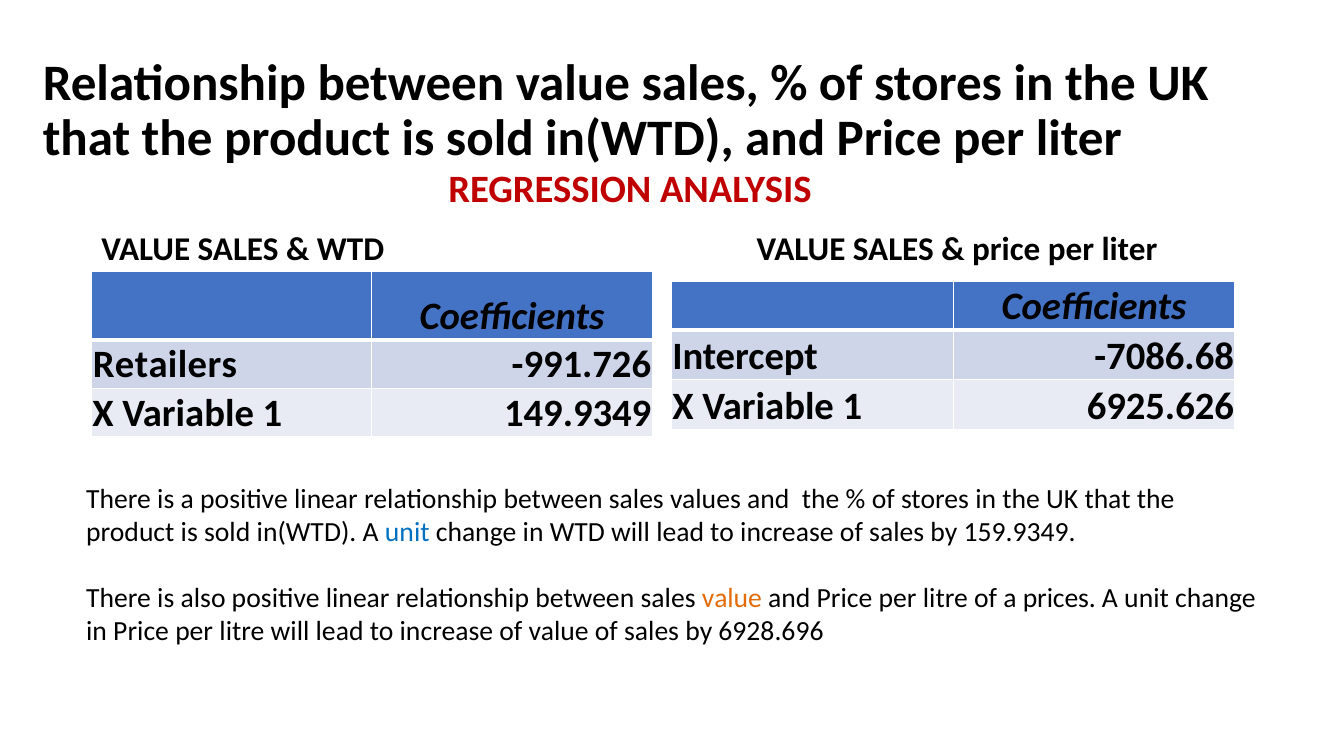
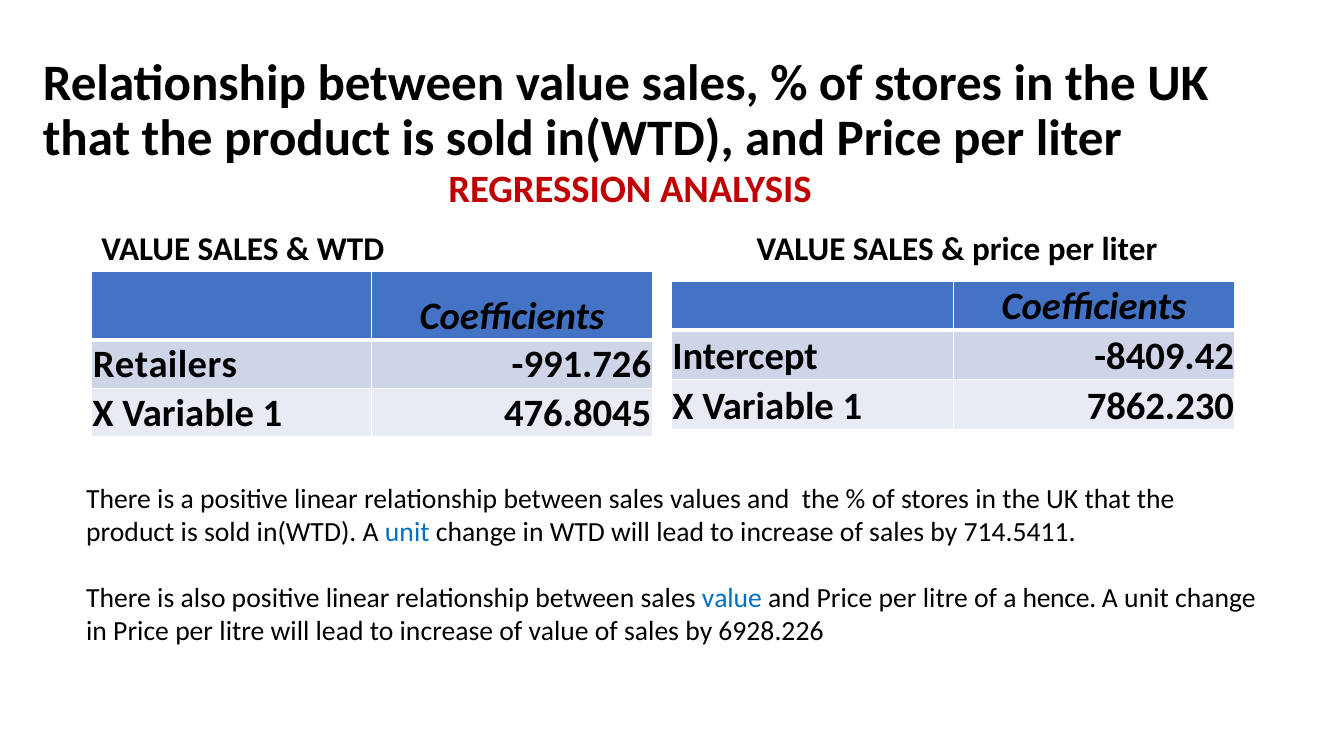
-7086.68: -7086.68 -> -8409.42 (1164, 356)
6925.626: 6925.626 -> 7862.230 (1160, 406)
149.9349: 149.9349 -> 476.8045 (578, 413)
159.9349: 159.9349 -> 714.5411 (1020, 532)
value colour: orange -> blue (732, 599)
prices: prices -> hence (1059, 599)
6928.696: 6928.696 -> 6928.226 (771, 632)
